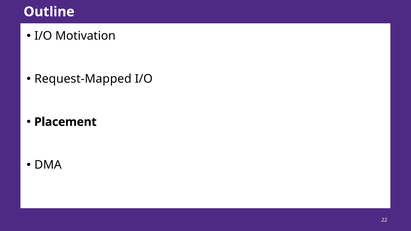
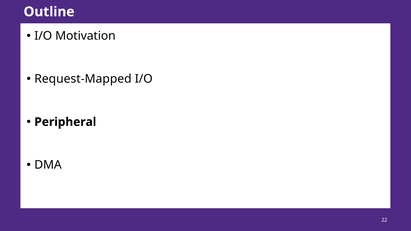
Placement: Placement -> Peripheral (65, 122)
